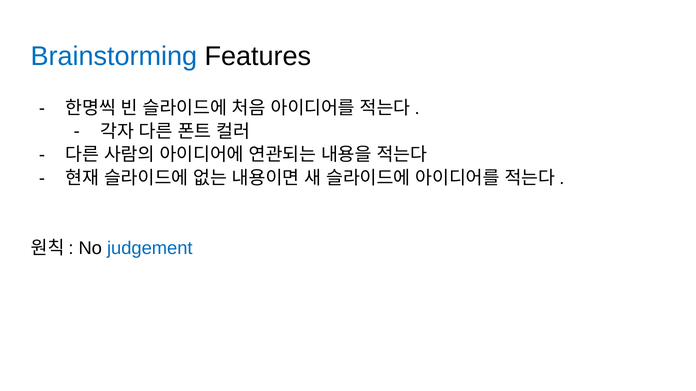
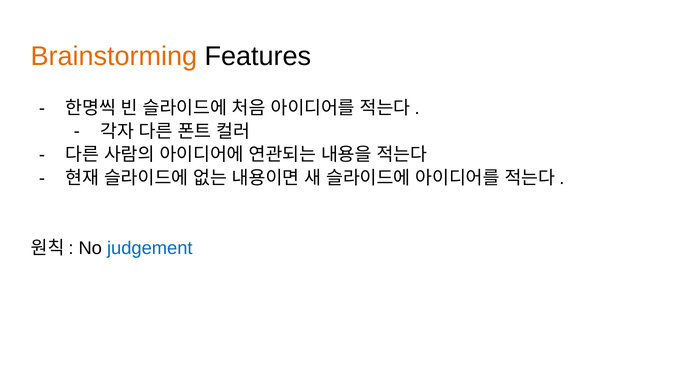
Brainstorming colour: blue -> orange (114, 56)
